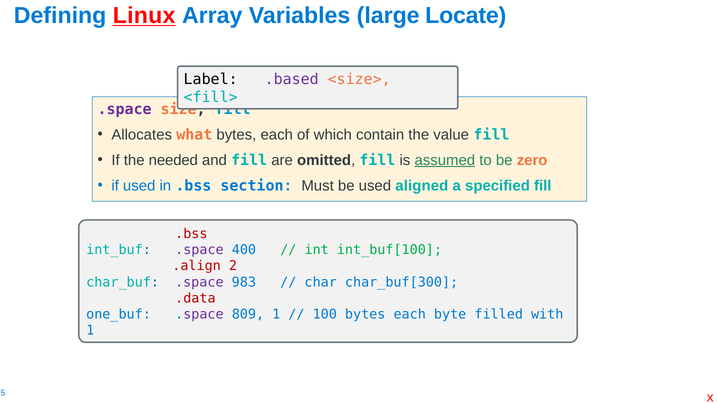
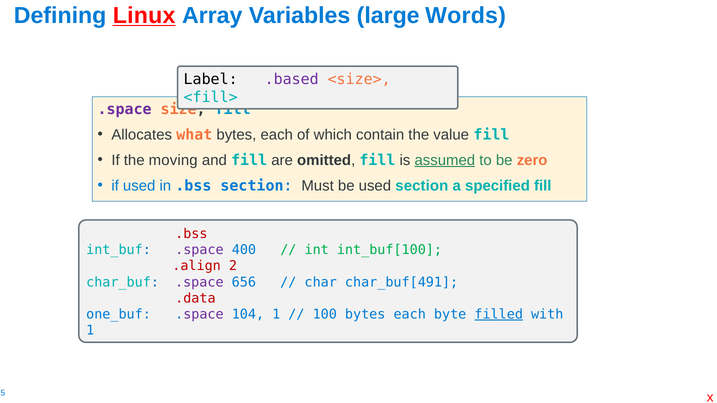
Locate: Locate -> Words (466, 15)
needed: needed -> moving (173, 160)
used aligned: aligned -> section (422, 186)
983: 983 -> 656 (244, 282)
char_buf[300: char_buf[300 -> char_buf[491 (402, 282)
809: 809 -> 104 (248, 315)
filled underline: none -> present (499, 315)
